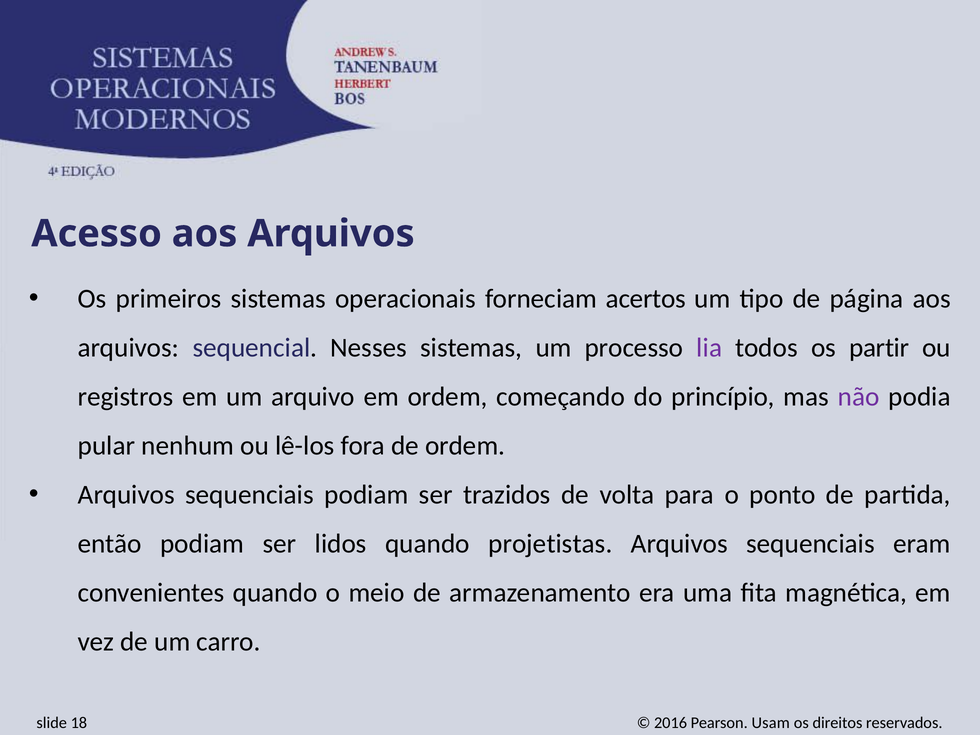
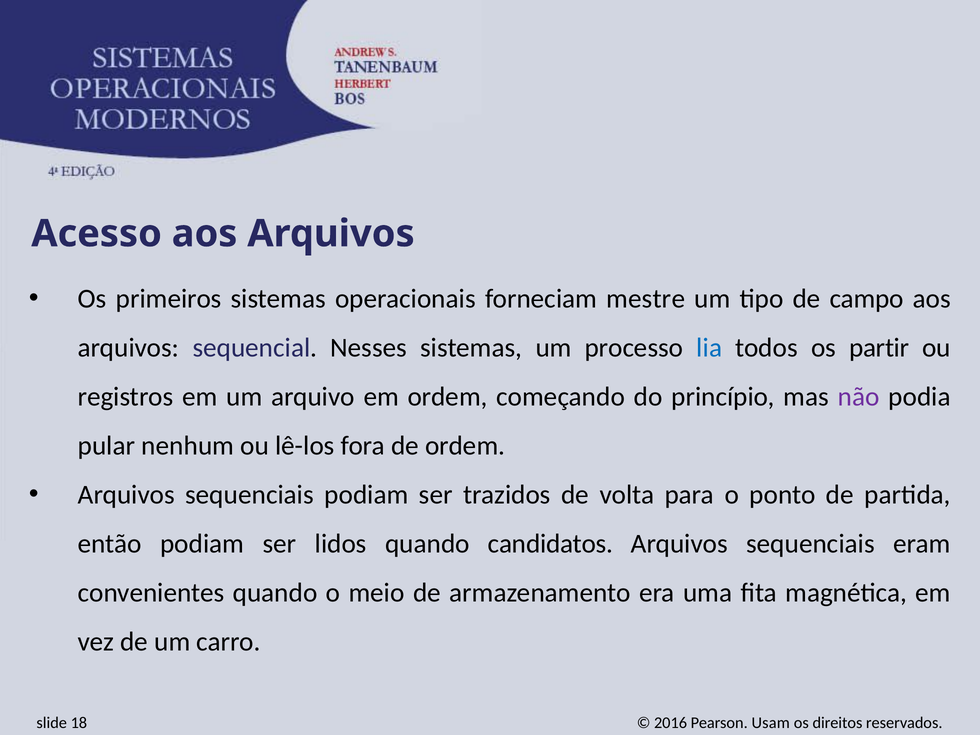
acertos: acertos -> mestre (646, 299)
página: página -> campo (867, 299)
lia colour: purple -> blue (709, 348)
projetistas: projetistas -> candidatos (550, 544)
